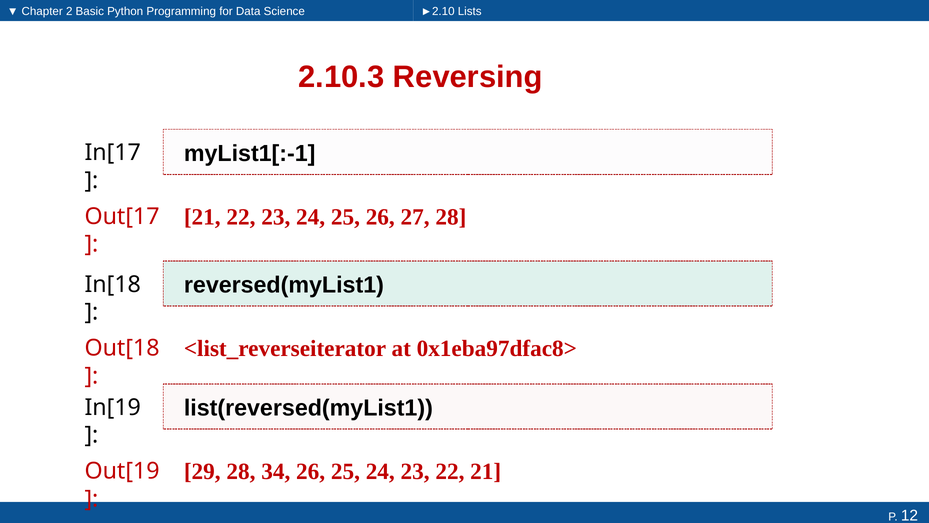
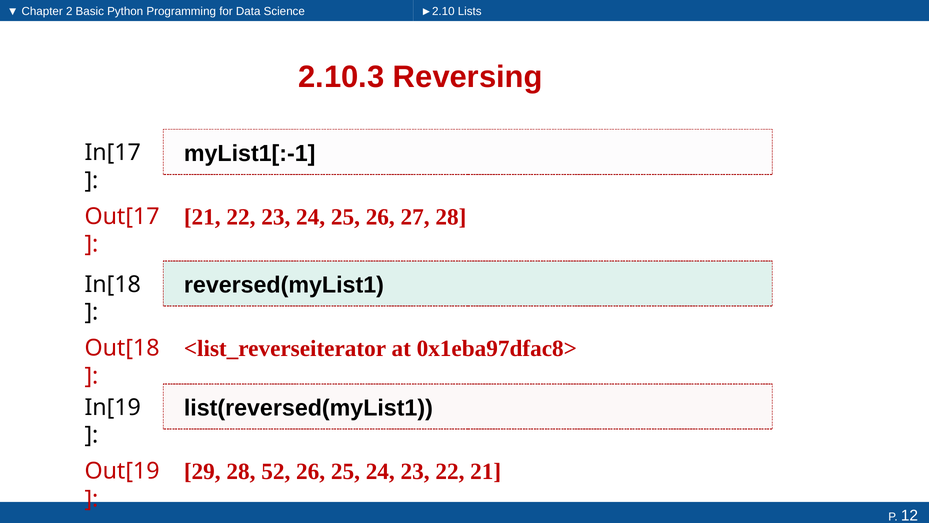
34: 34 -> 52 (276, 471)
